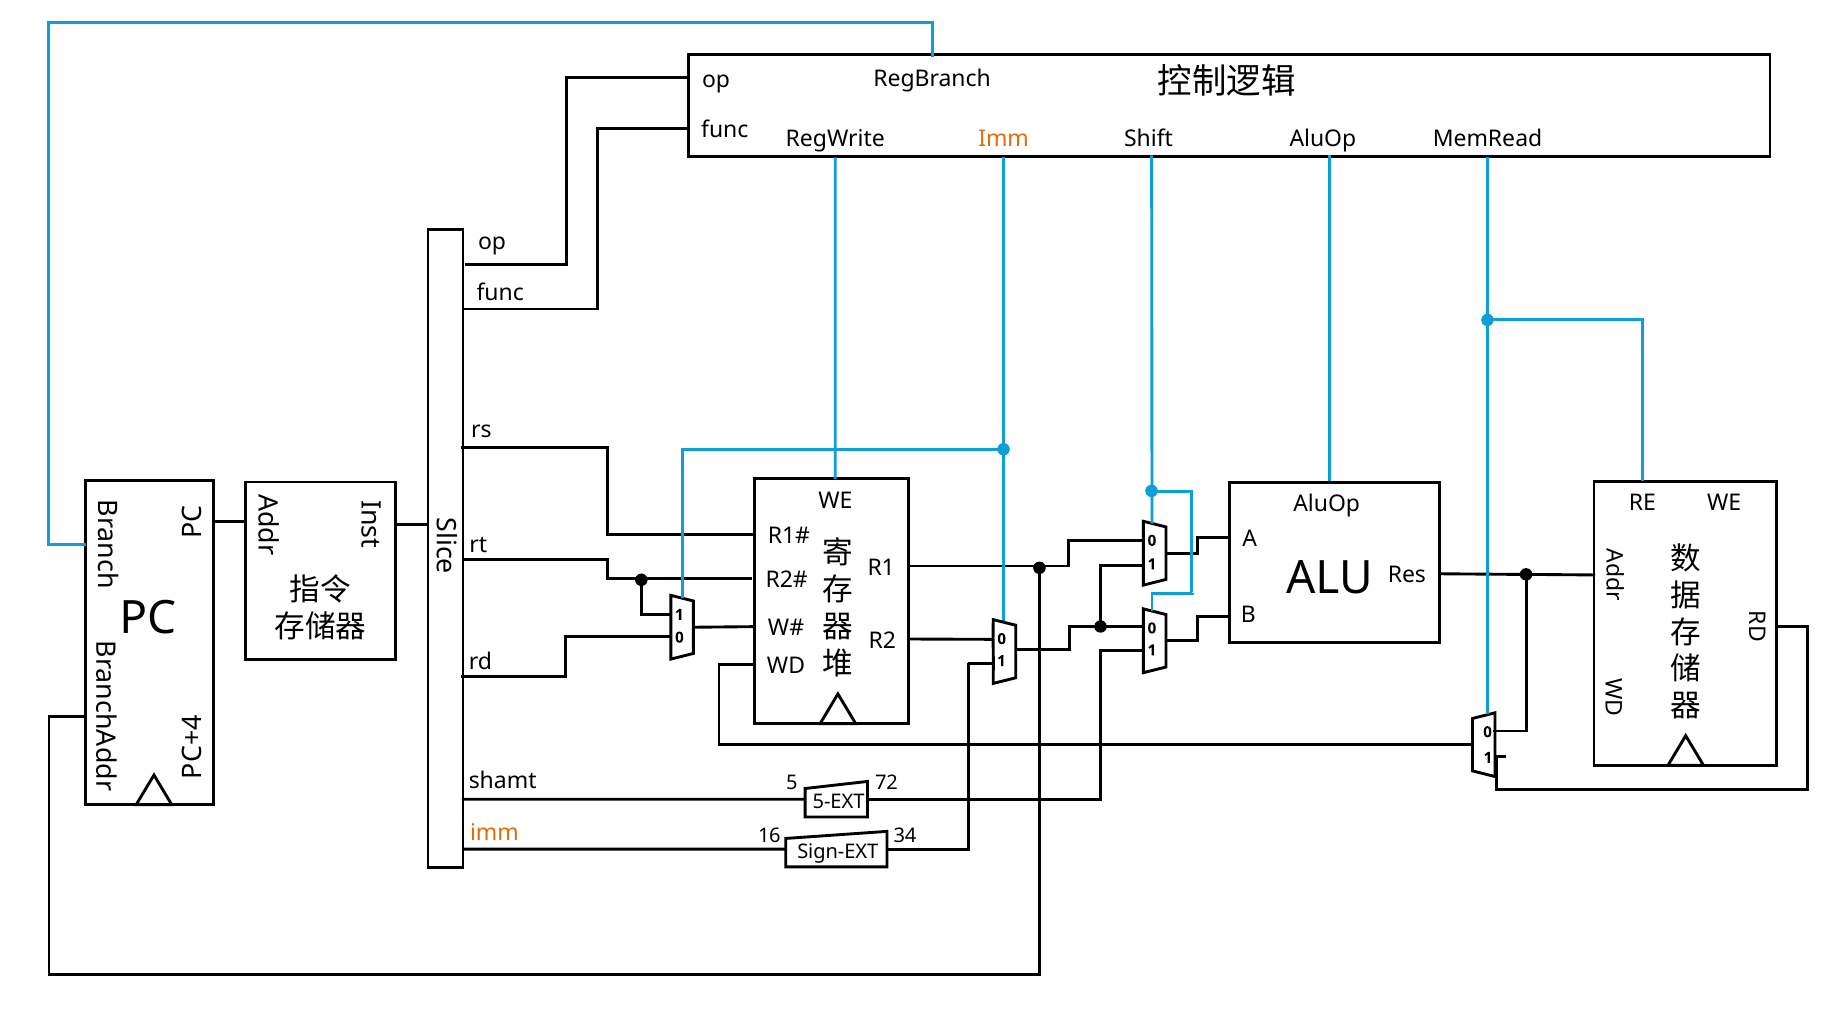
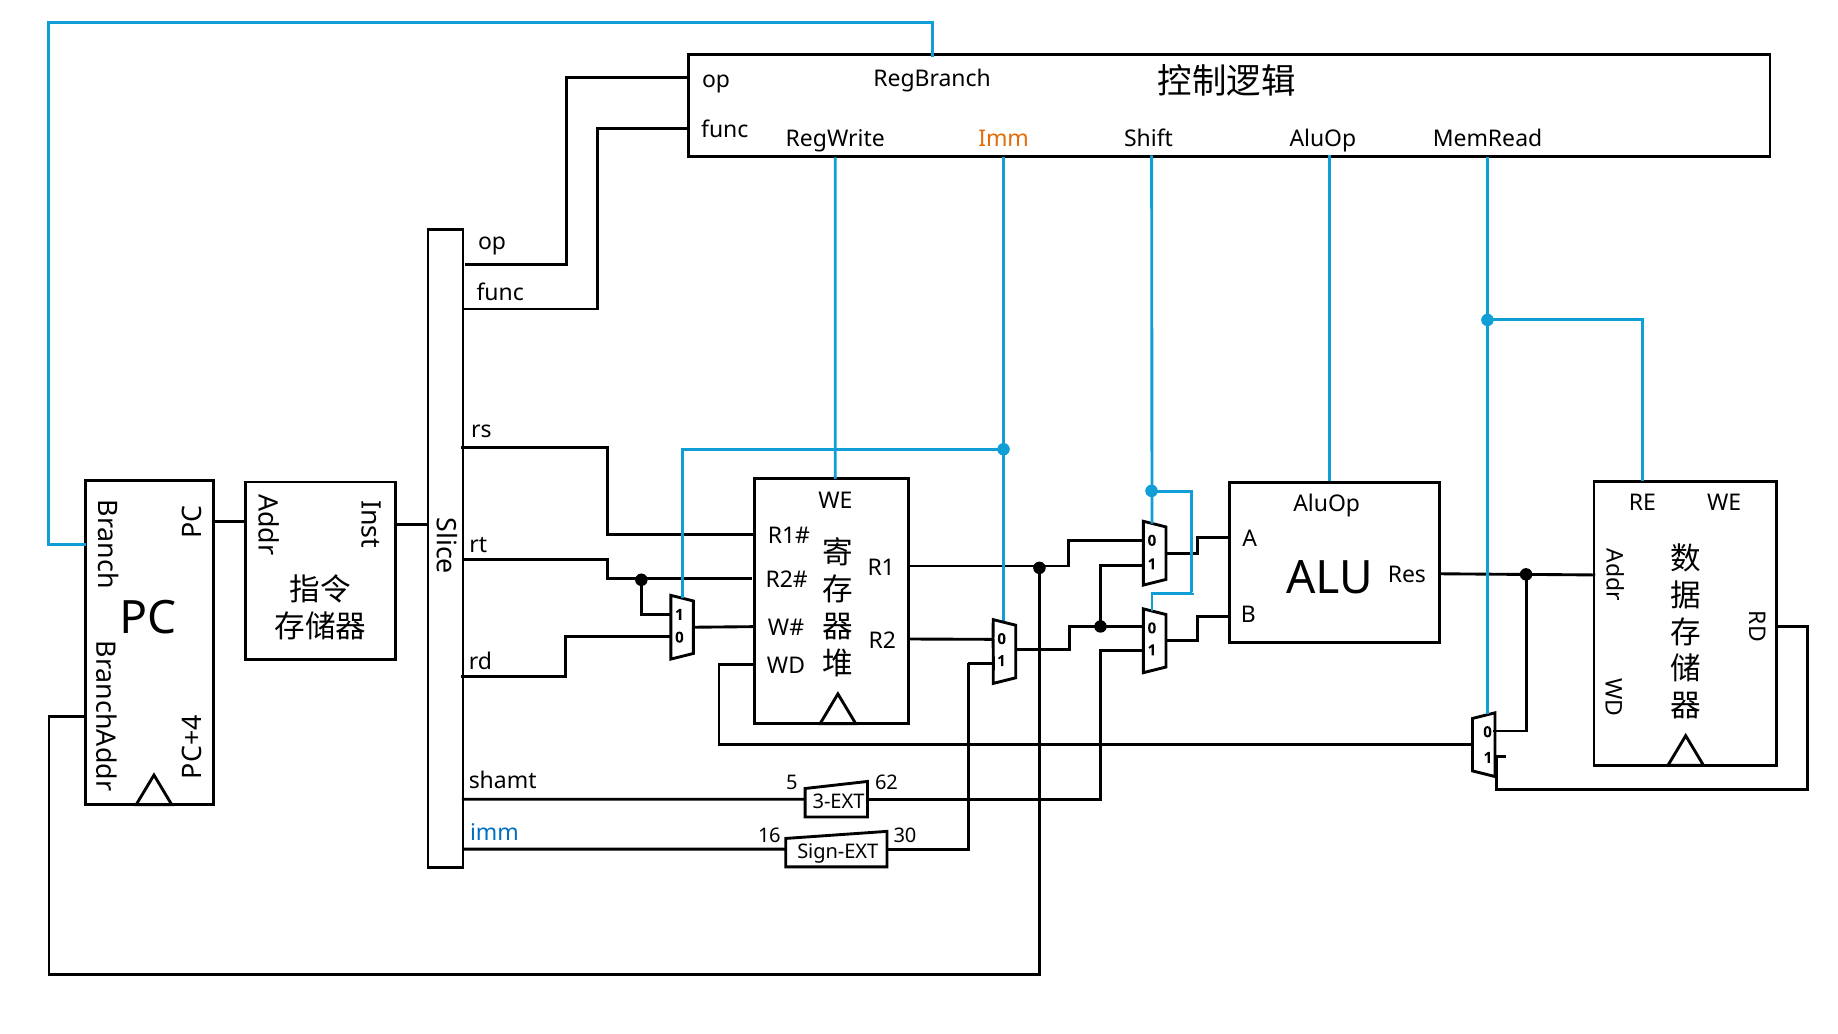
72: 72 -> 62 (886, 783)
5-EXT: 5-EXT -> 3-EXT (839, 802)
imm colour: orange -> blue (494, 833)
34: 34 -> 30 (905, 836)
